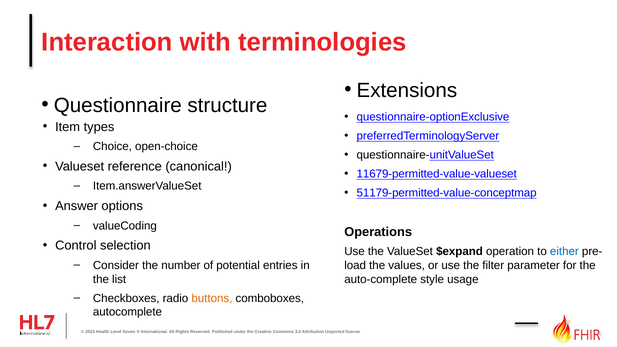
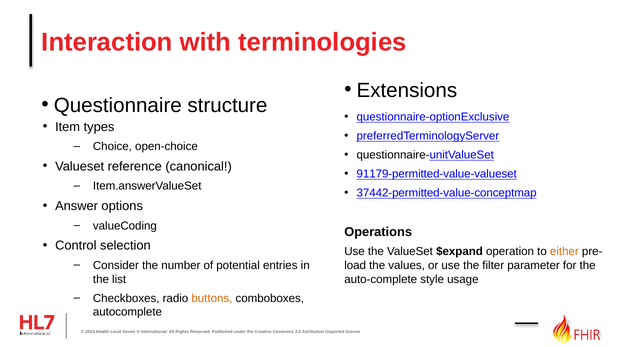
11679-permitted-value-valueset: 11679-permitted-value-valueset -> 91179-permitted-value-valueset (437, 174)
51179-permitted-value-conceptmap: 51179-permitted-value-conceptmap -> 37442-permitted-value-conceptmap (447, 193)
either colour: blue -> orange (564, 252)
